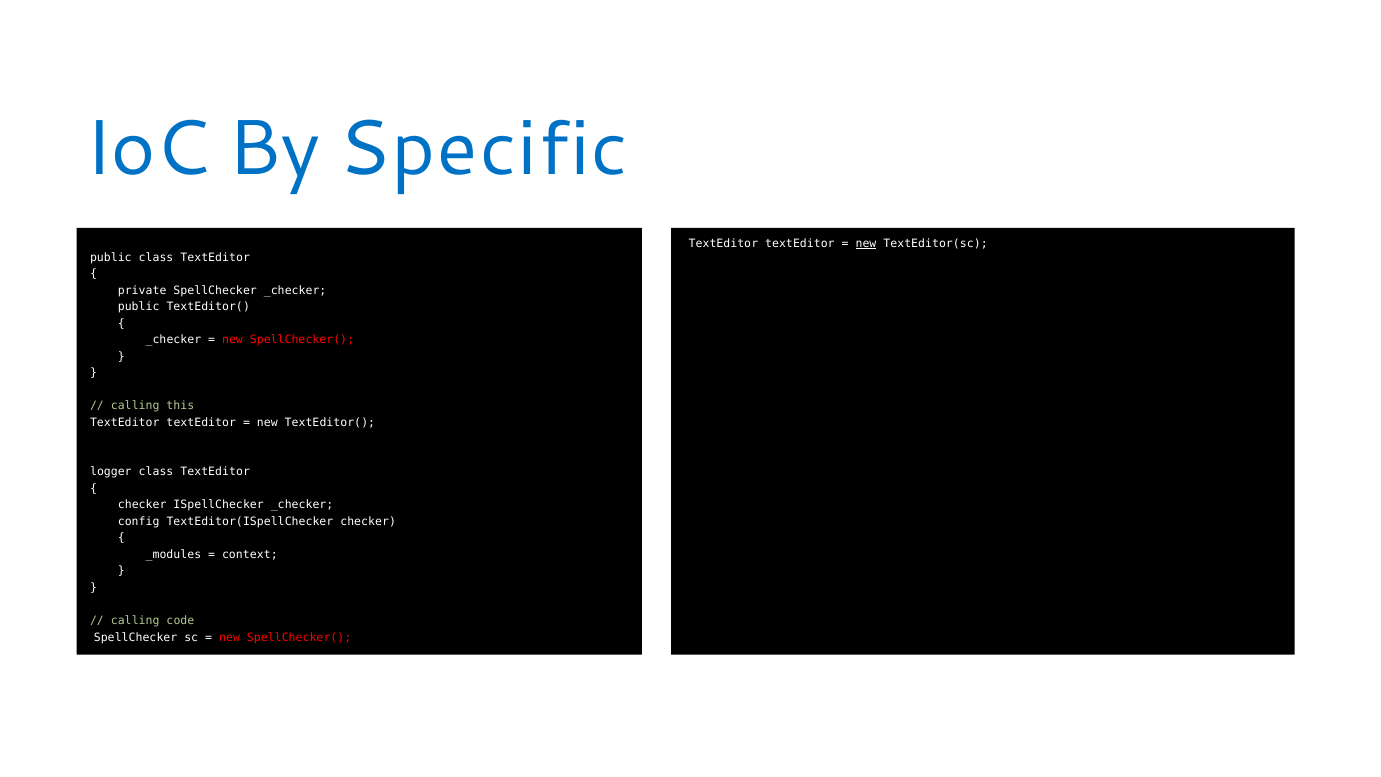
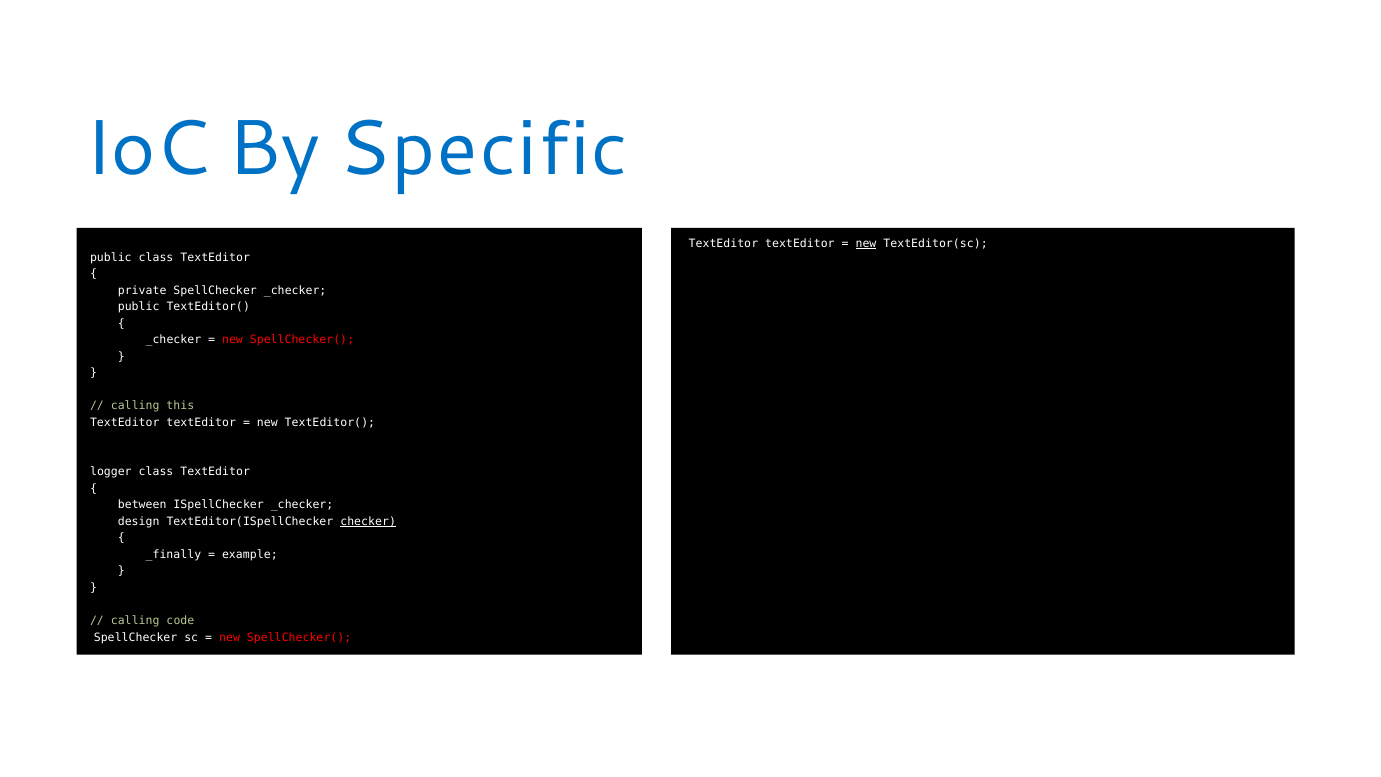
checker: checker -> between (142, 505)
config: config -> design (139, 521)
checker underline: none -> present (368, 521)
_modules: _modules -> _finally (173, 555)
context: context -> example (250, 555)
